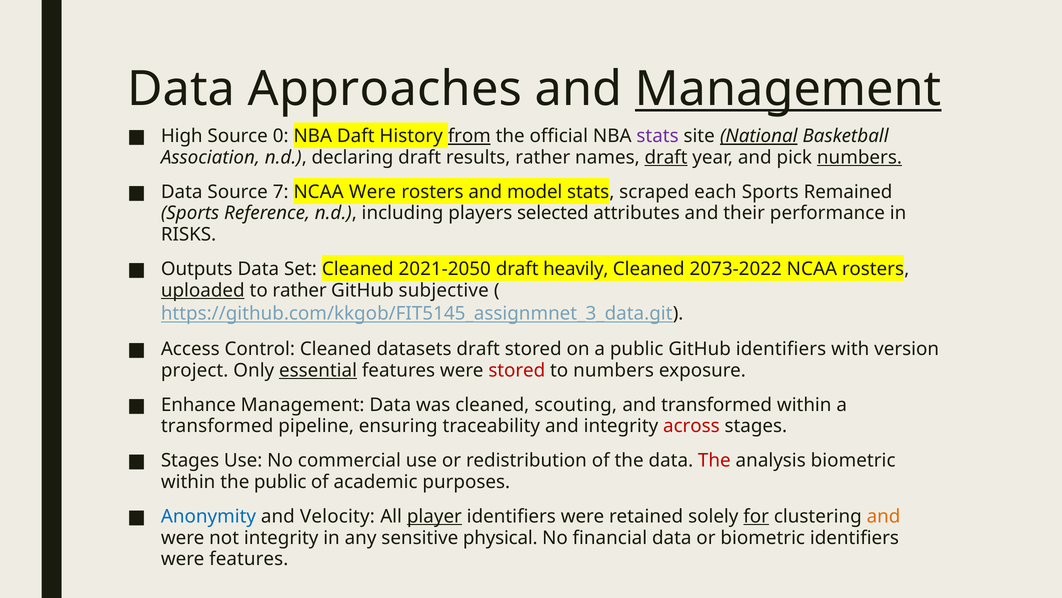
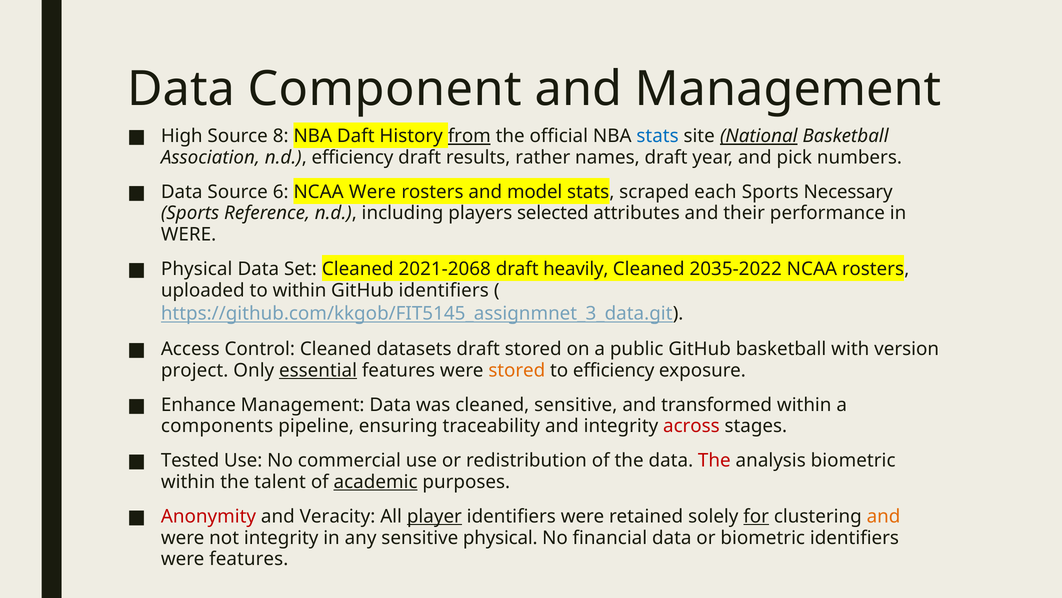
Approaches: Approaches -> Component (385, 89)
Management underline: present -> none (788, 89)
0: 0 -> 8 (281, 136)
stats colour: purple -> blue (658, 136)
n.d declaring: declaring -> efficiency (353, 157)
draft underline: present -> none (666, 157)
numbers underline: present -> none (859, 157)
7: 7 -> 6 (281, 192)
Remained: Remained -> Necessary (848, 192)
RISKS: RISKS -> WERE (189, 234)
Outputs: Outputs -> Physical (197, 269)
2021-2050: 2021-2050 -> 2021-2068 (445, 269)
2073-2022: 2073-2022 -> 2035-2022 (736, 269)
uploaded underline: present -> none (203, 290)
to rather: rather -> within (300, 290)
GitHub subjective: subjective -> identifiers (444, 290)
GitHub identifiers: identifiers -> basketball (781, 349)
stored colour: red -> orange (517, 370)
to numbers: numbers -> efficiency (614, 370)
cleaned scouting: scouting -> sensitive (576, 405)
transformed: transformed -> components (217, 426)
Stages: Stages -> Tested (190, 460)
the public: public -> talent (280, 482)
academic underline: none -> present (376, 482)
Anonymity colour: blue -> red (208, 516)
Velocity: Velocity -> Veracity (337, 516)
